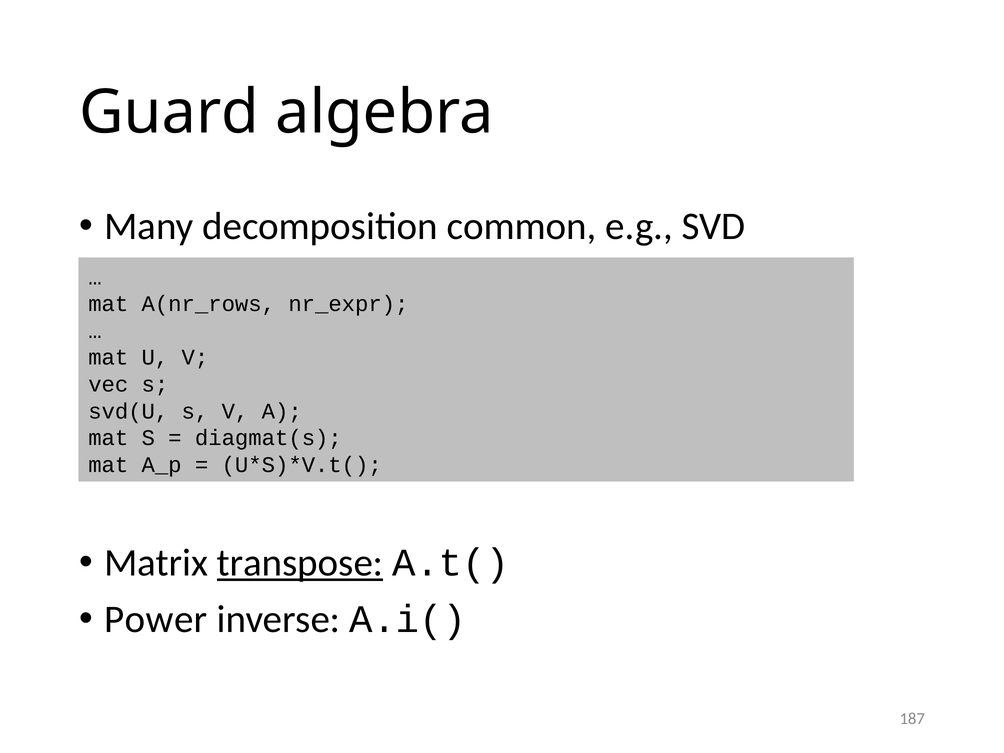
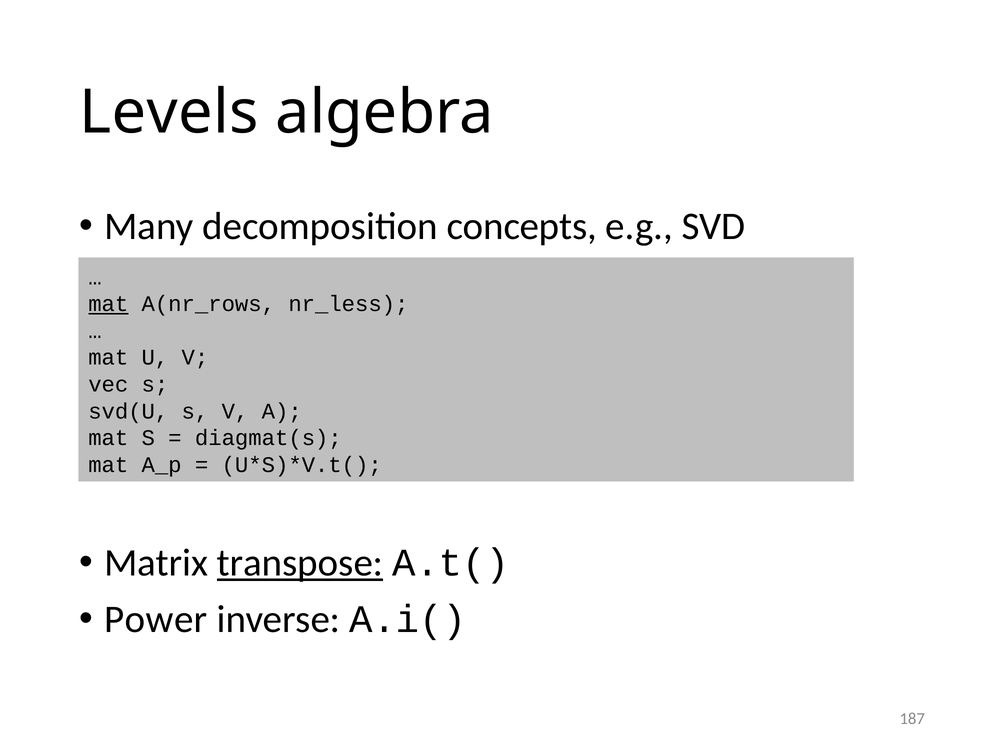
Guard: Guard -> Levels (169, 112)
common: common -> concepts (522, 226)
mat underline: none -> present (108, 304)
nr_expr: nr_expr -> nr_less (348, 304)
